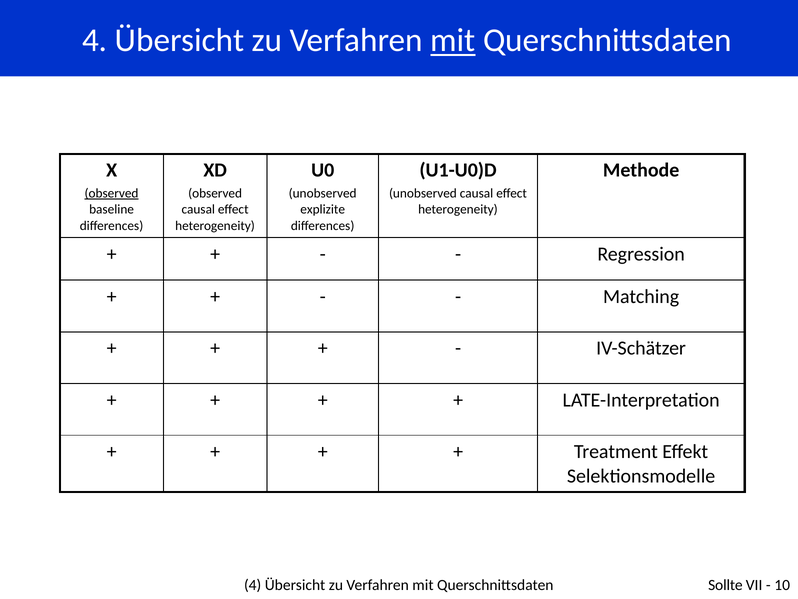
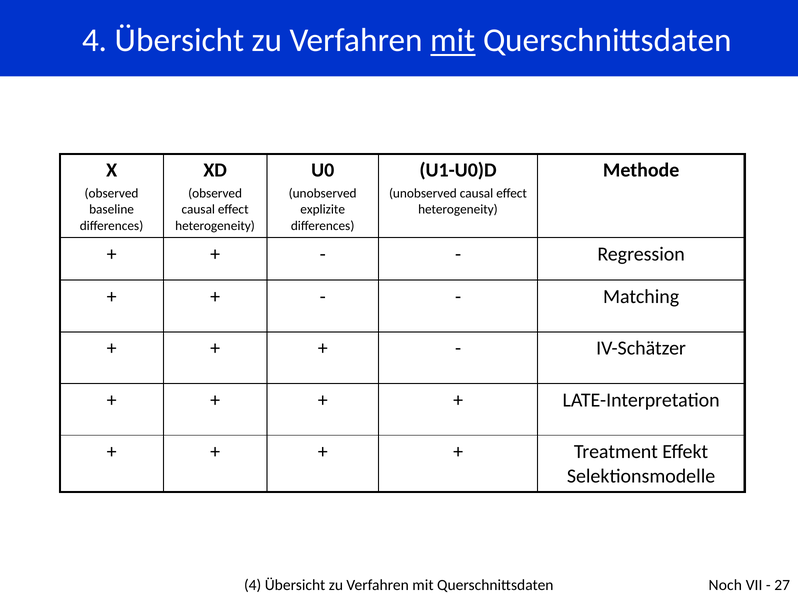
observed underline: present -> none (112, 193)
Sollte: Sollte -> Noch (725, 585)
10: 10 -> 27 (782, 585)
